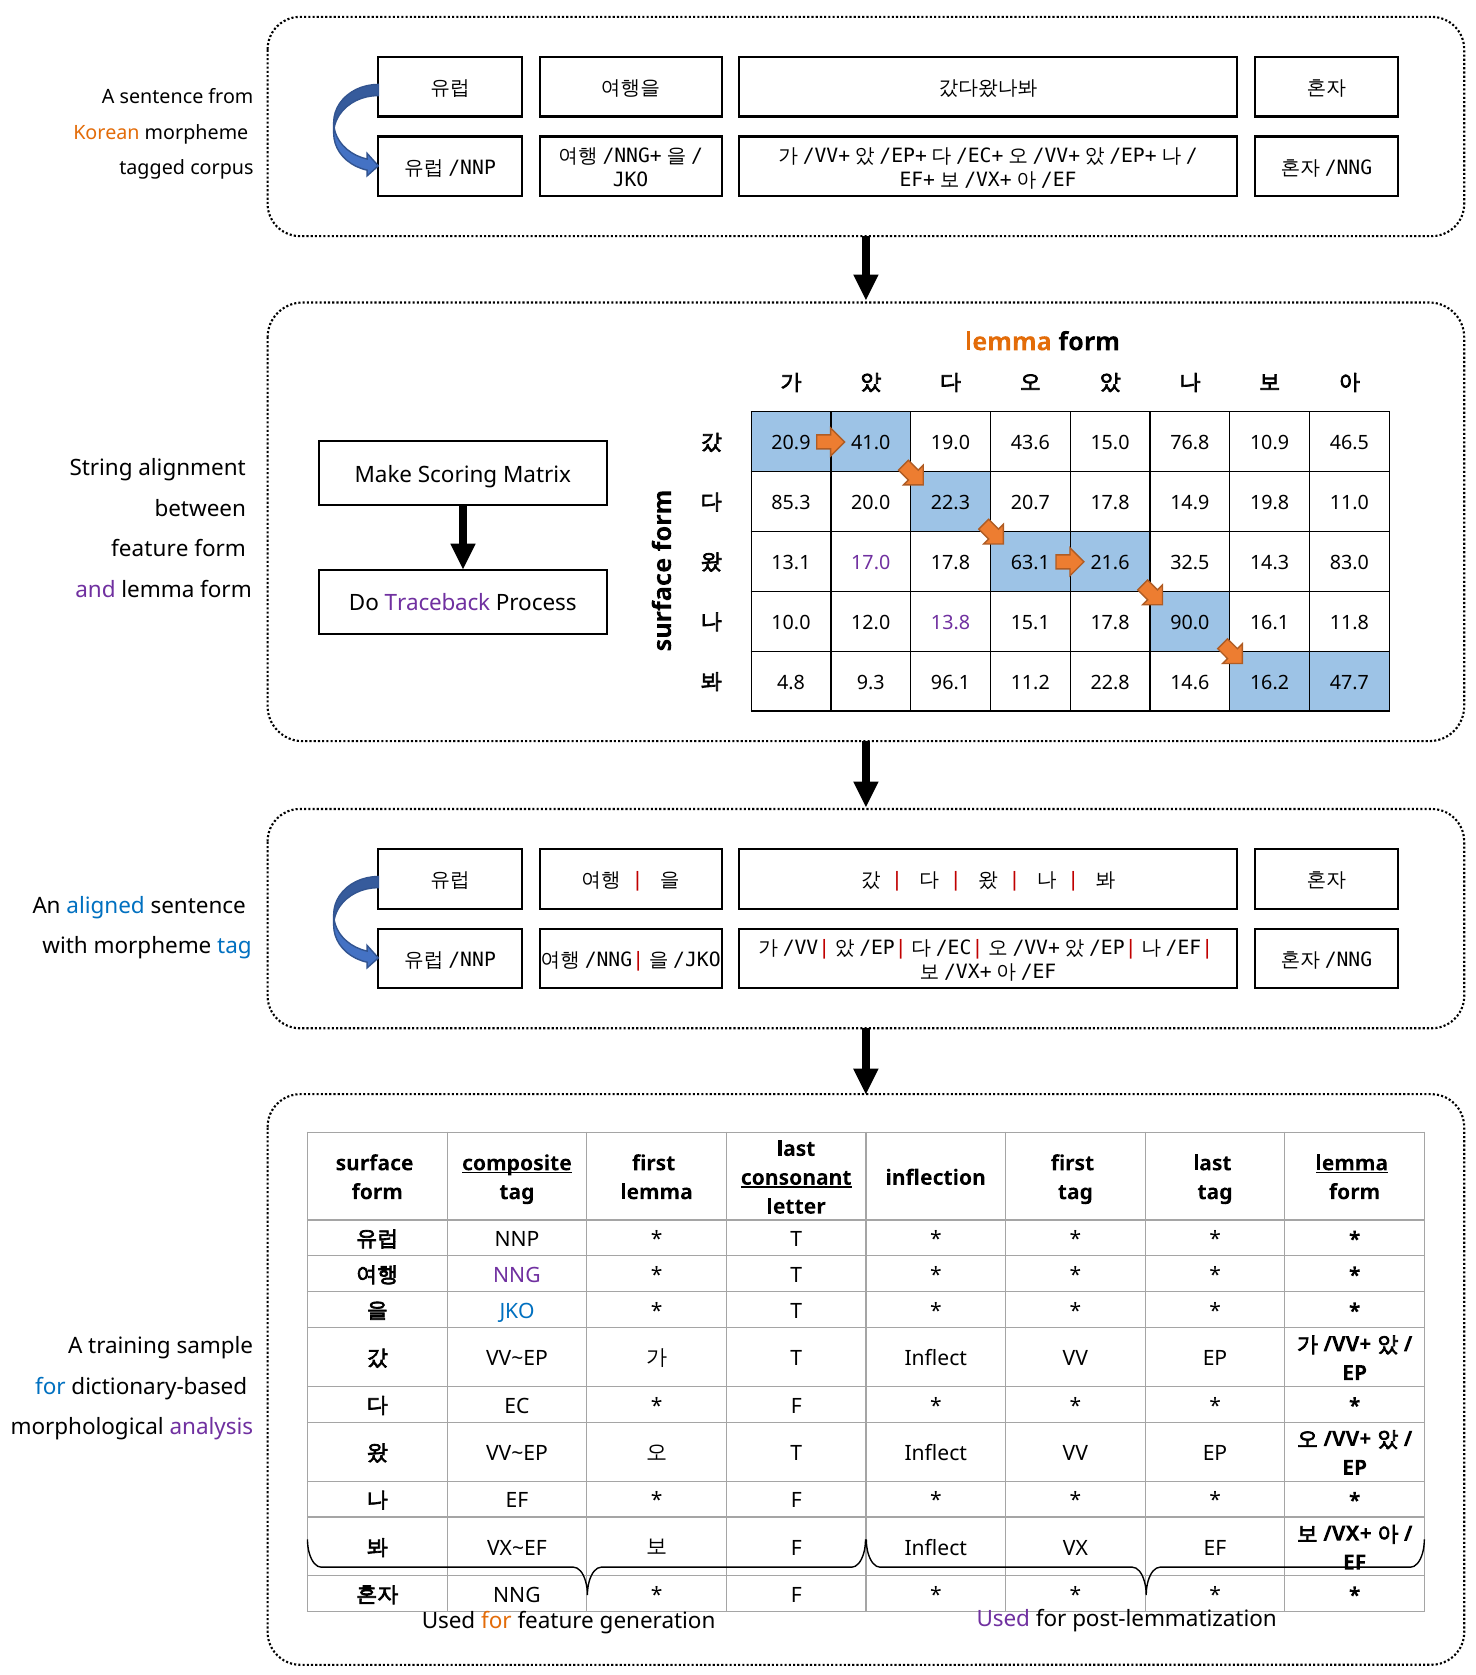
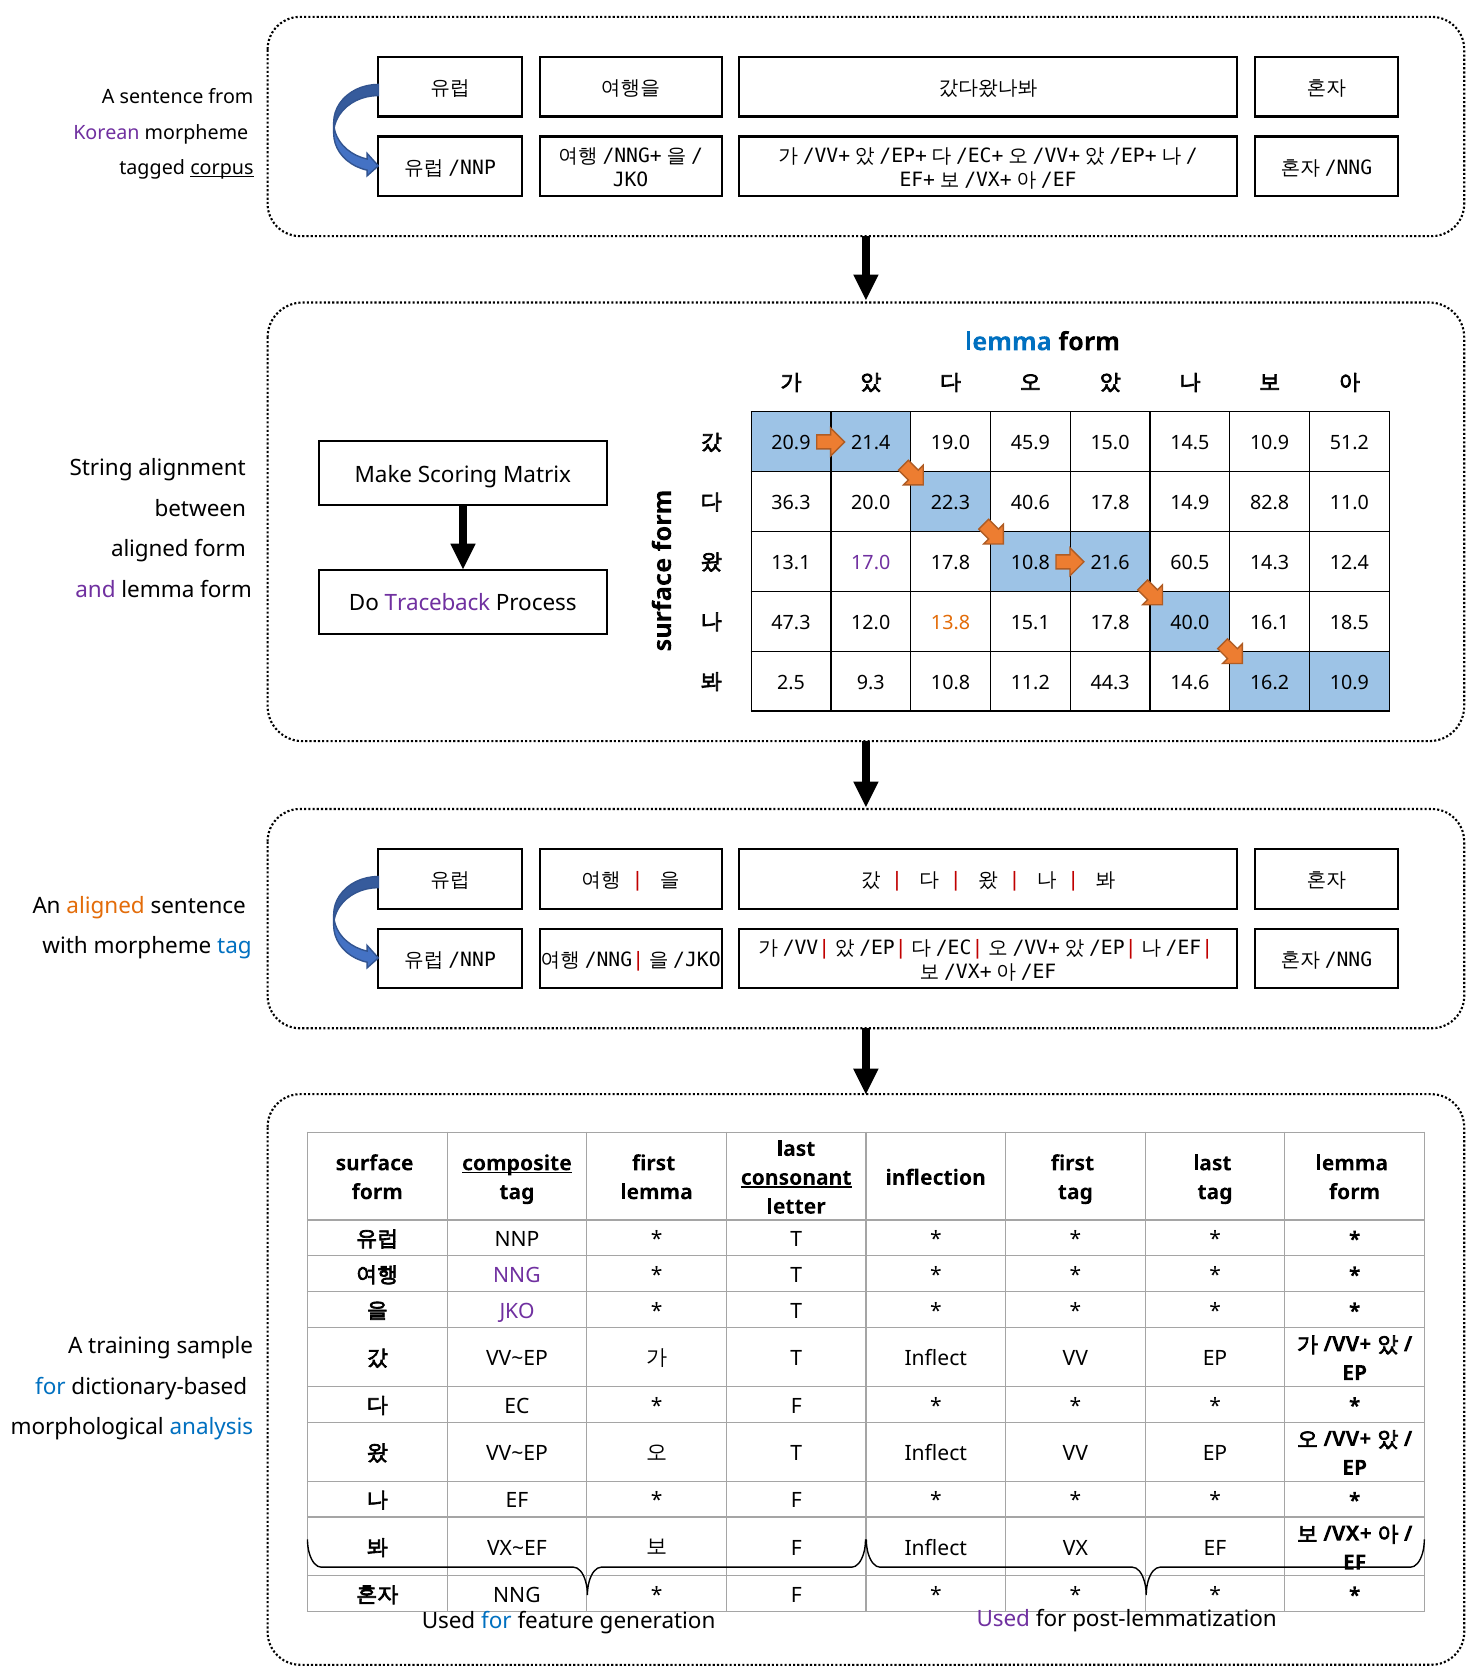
Korean colour: orange -> purple (106, 133)
corpus underline: none -> present (222, 168)
lemma colour: orange -> blue (1008, 342)
41.0: 41.0 -> 21.4 (871, 443)
43.6: 43.6 -> 45.9 (1030, 443)
76.8: 76.8 -> 14.5 (1190, 443)
46.5: 46.5 -> 51.2 (1349, 443)
85.3: 85.3 -> 36.3 (791, 503)
20.7: 20.7 -> 40.6 (1030, 503)
19.8: 19.8 -> 82.8 (1270, 503)
feature: feature -> aligned (150, 549)
17.8 63.1: 63.1 -> 10.8 (1030, 563)
32.5: 32.5 -> 60.5 (1190, 563)
83.0: 83.0 -> 12.4 (1349, 563)
10.0: 10.0 -> 47.3 (791, 623)
13.8 colour: purple -> orange (951, 623)
90.0: 90.0 -> 40.0 (1190, 623)
11.8: 11.8 -> 18.5 (1349, 623)
4.8: 4.8 -> 2.5 (791, 683)
9.3 96.1: 96.1 -> 10.8 (951, 683)
22.8: 22.8 -> 44.3 (1110, 683)
16.2 47.7: 47.7 -> 10.9 (1349, 683)
aligned colour: blue -> orange (106, 906)
lemma underline: present -> none (1352, 1164)
JKO colour: blue -> purple (517, 1312)
analysis colour: purple -> blue (211, 1428)
for colour: orange -> blue (496, 1621)
